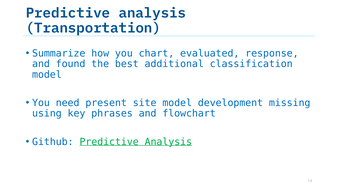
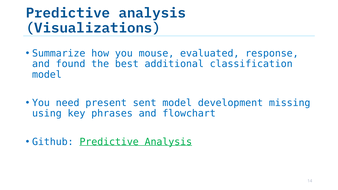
Transportation: Transportation -> Visualizations (93, 28)
chart: chart -> mouse (156, 53)
site: site -> sent (145, 103)
